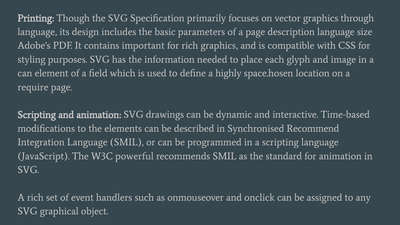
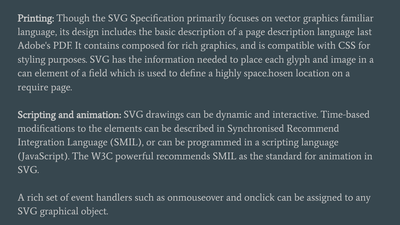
through: through -> familiar (357, 18)
basic parameters: parameters -> description (202, 32)
size: size -> last (365, 32)
important: important -> composed (143, 46)
